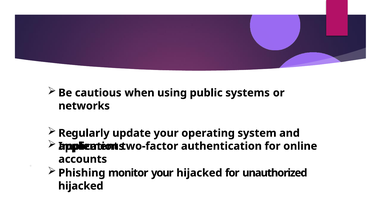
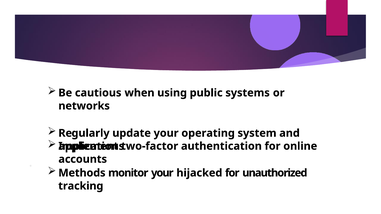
Phishing: Phishing -> Methods (82, 173)
hijacked: hijacked -> tracking (81, 186)
